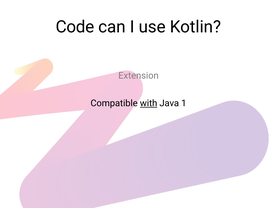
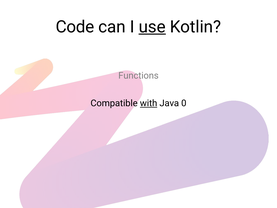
use underline: none -> present (152, 27)
Extension: Extension -> Functions (138, 76)
1: 1 -> 0 (184, 103)
